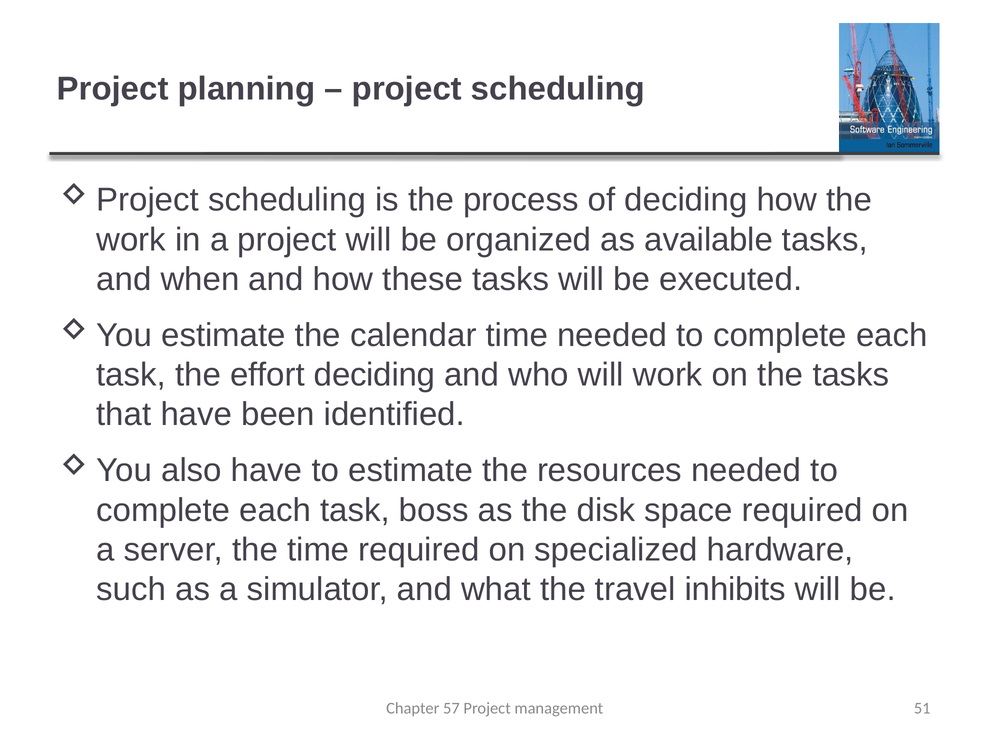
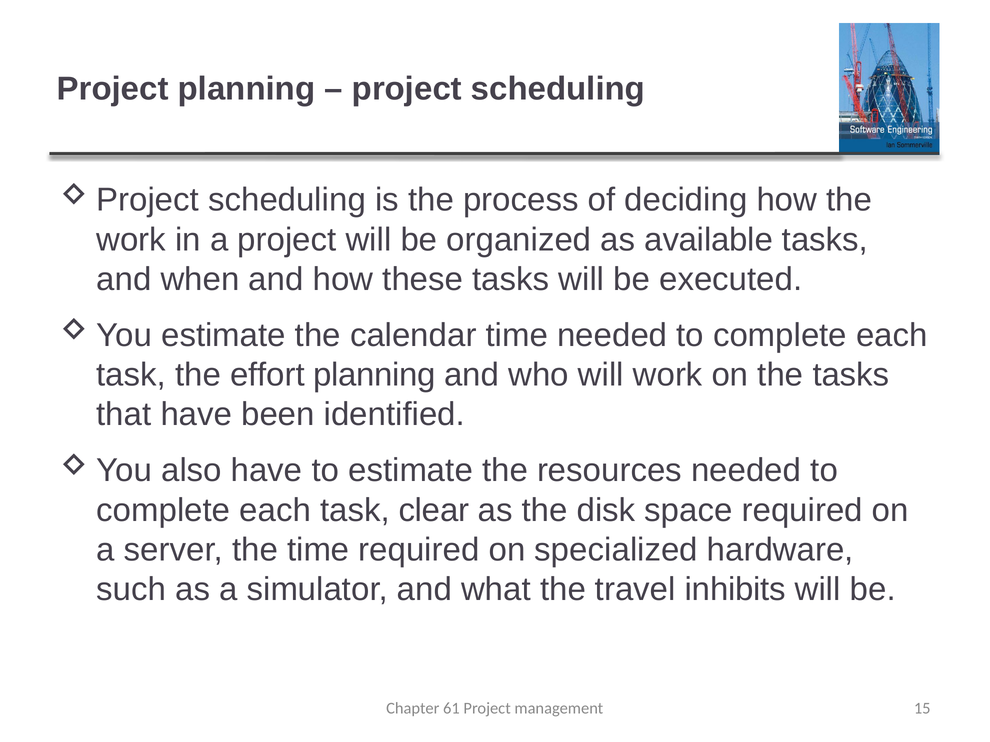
effort deciding: deciding -> planning (375, 375)
boss: boss -> clear (434, 510)
57: 57 -> 61 (451, 709)
51: 51 -> 15 (922, 709)
